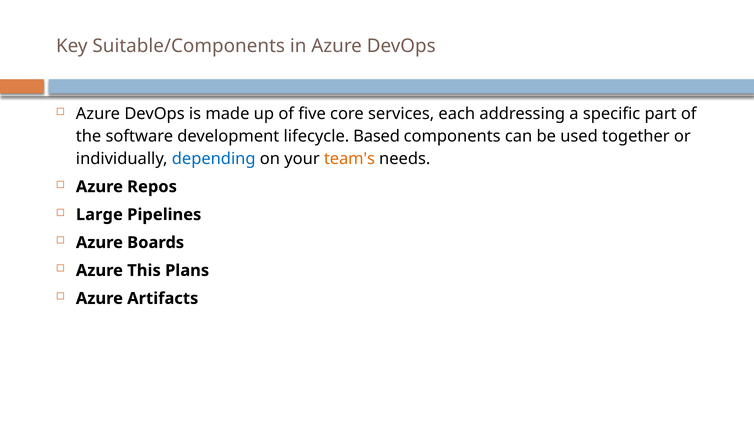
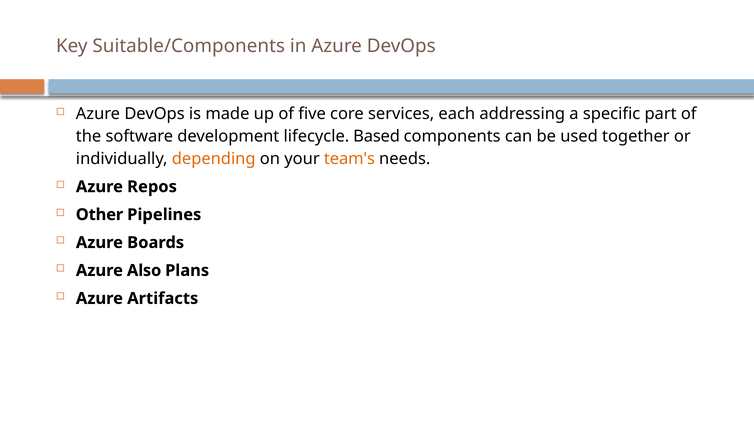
depending colour: blue -> orange (214, 159)
Large: Large -> Other (99, 215)
This: This -> Also (144, 271)
